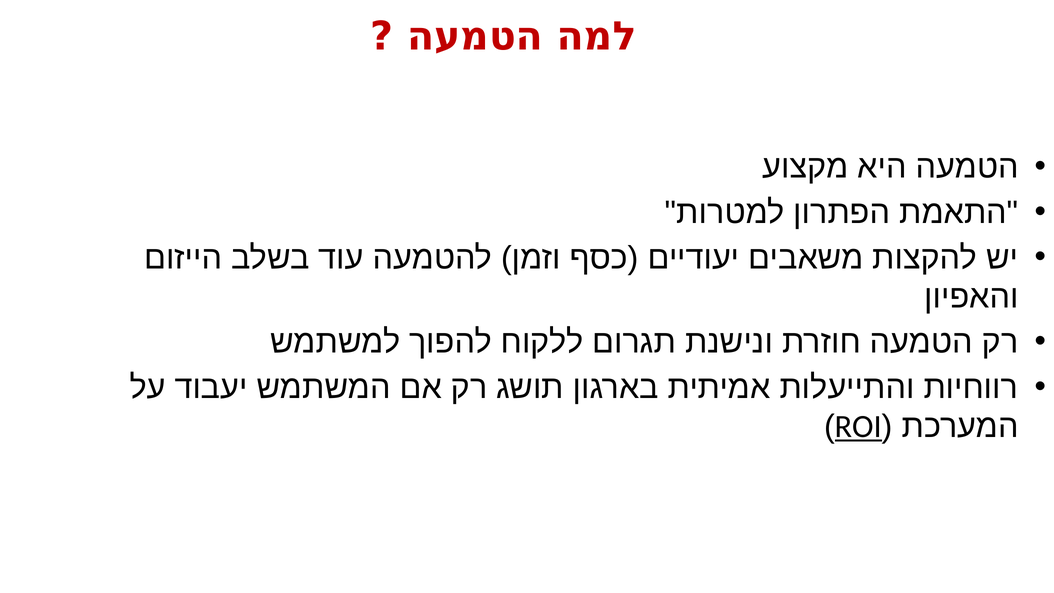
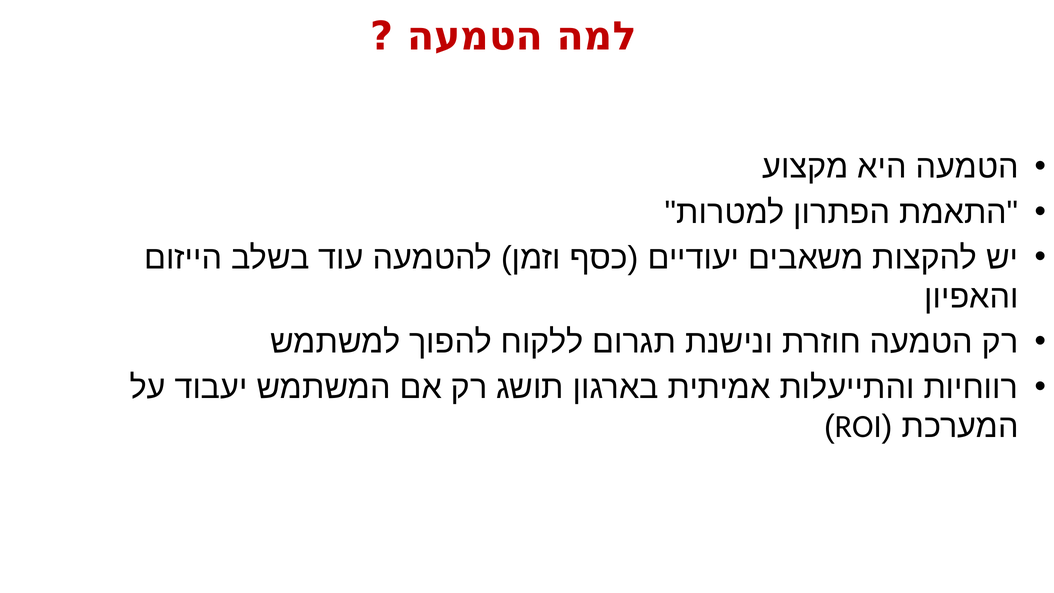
ROI underline: present -> none (858, 426)
